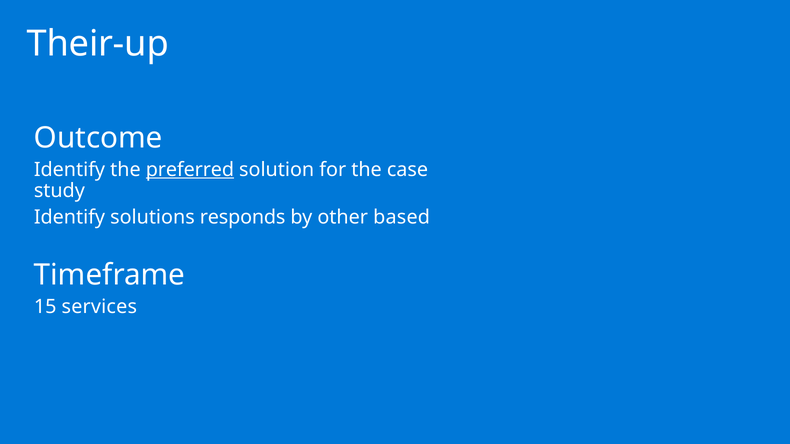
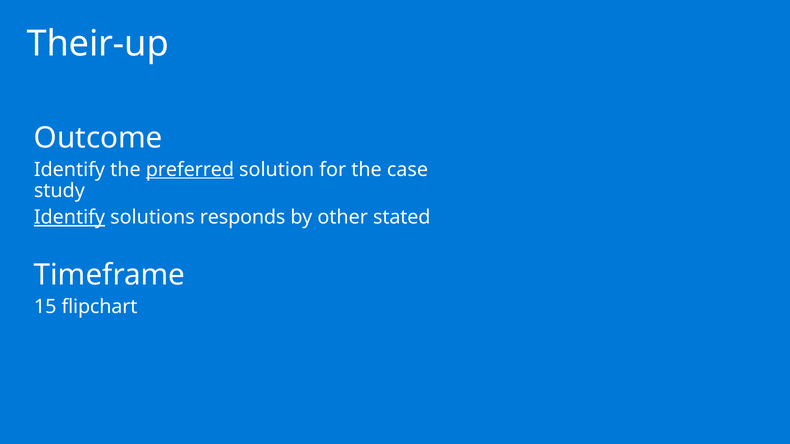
Identify underline: none -> present (69, 217)
based: based -> stated (402, 217)
services: services -> flipchart (99, 307)
